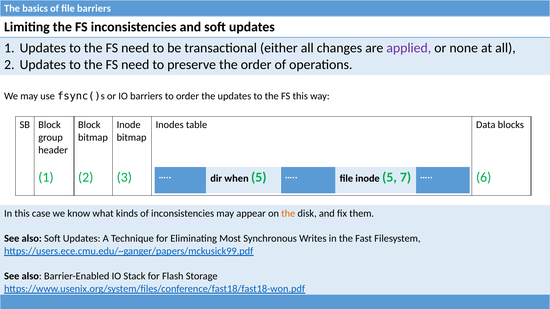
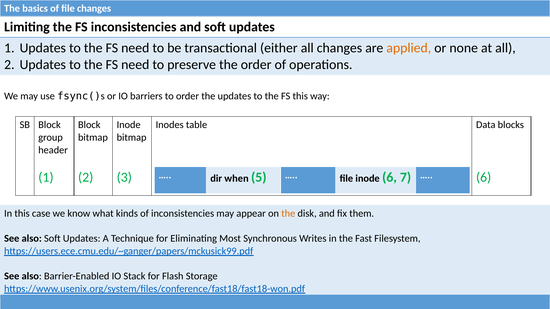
file barriers: barriers -> changes (94, 8)
applied colour: purple -> orange (409, 48)
inode 5: 5 -> 6 (389, 177)
